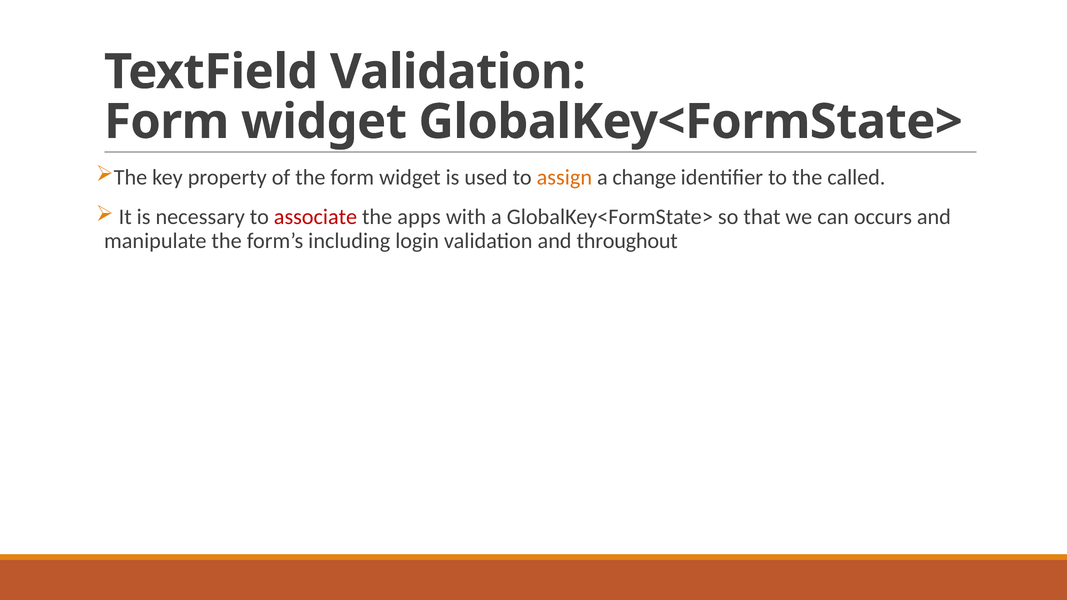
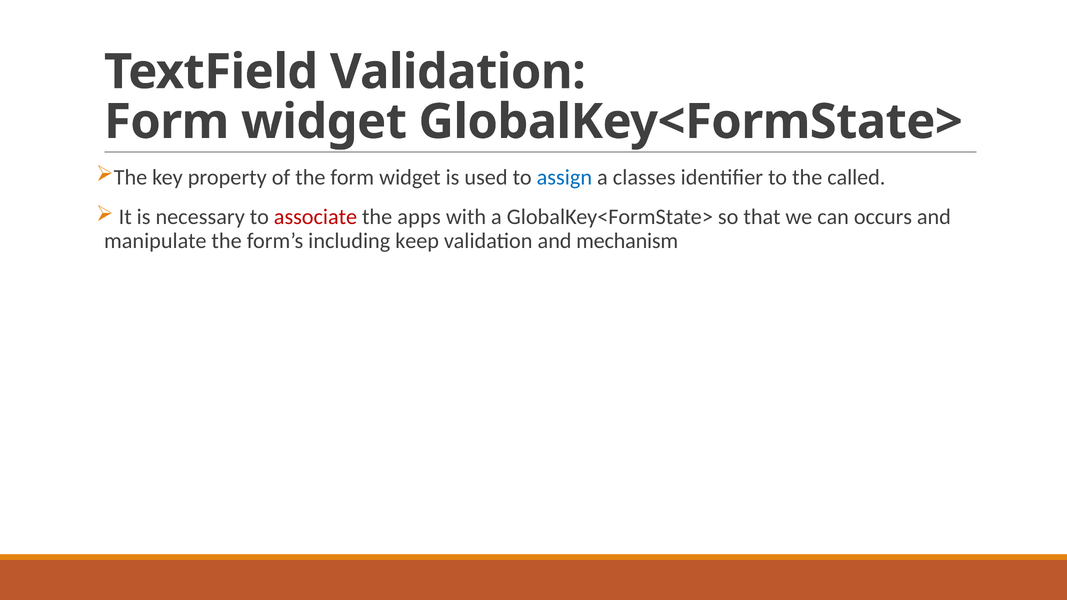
assign colour: orange -> blue (564, 177)
change: change -> classes (644, 177)
login: login -> keep (417, 241)
throughout: throughout -> mechanism (627, 241)
